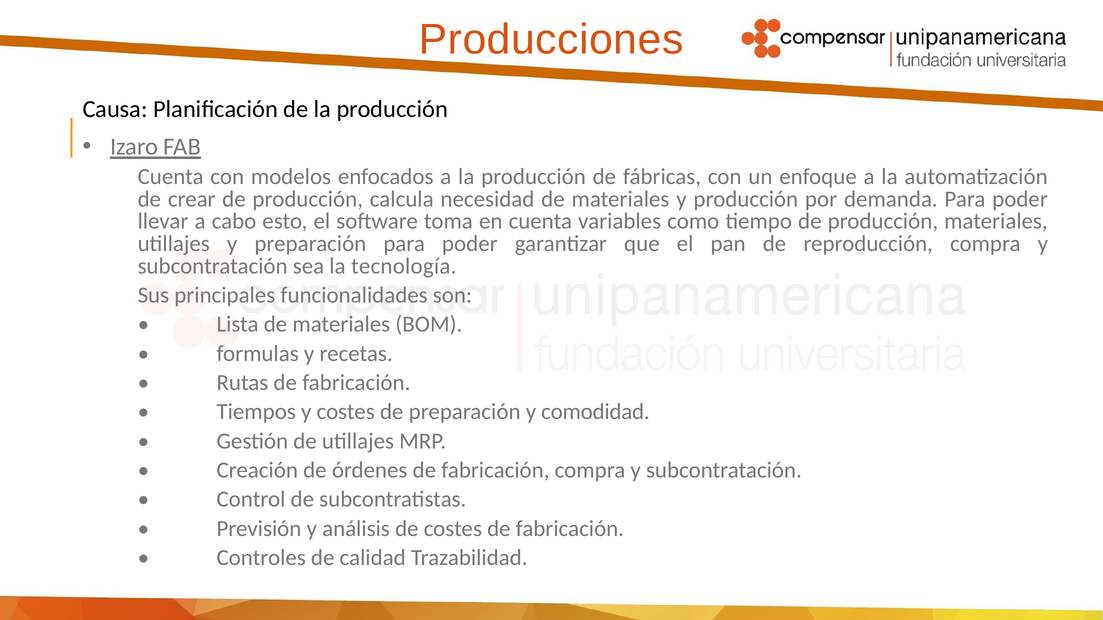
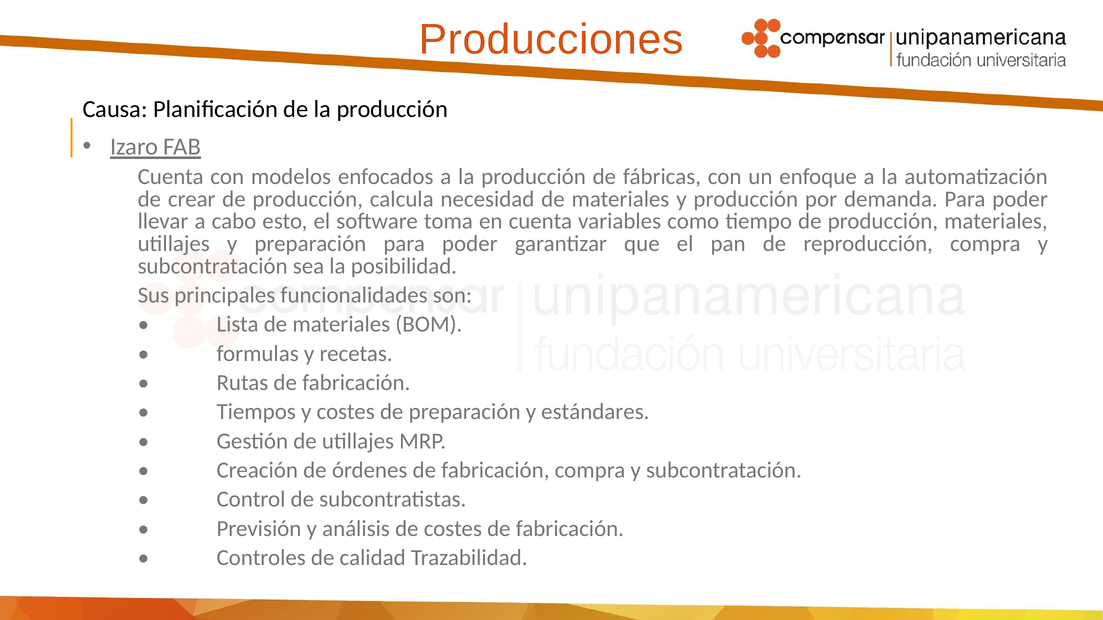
tecnología: tecnología -> posibilidad (404, 266)
comodidad: comodidad -> estándares (595, 412)
